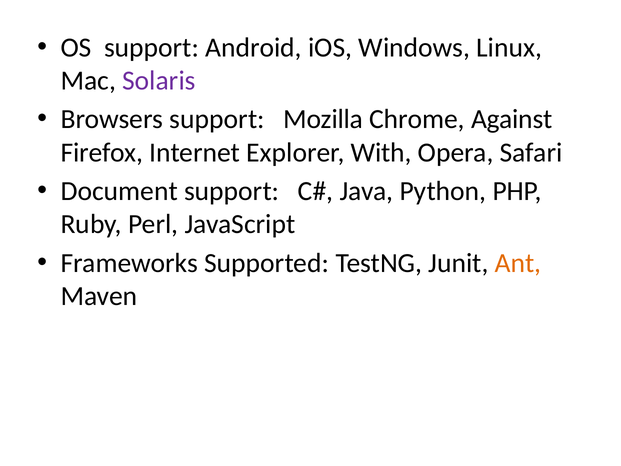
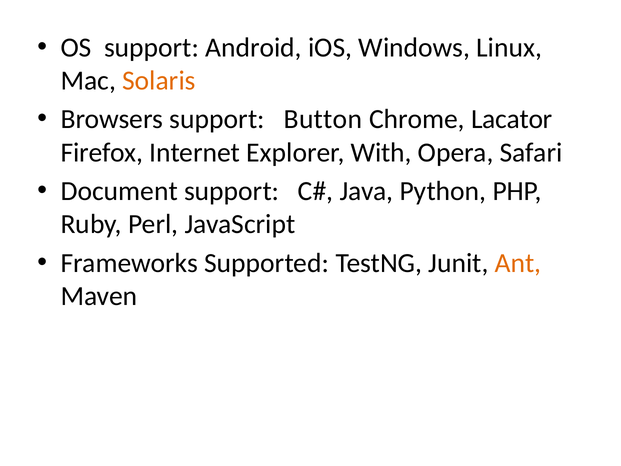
Solaris colour: purple -> orange (159, 81)
Mozilla: Mozilla -> Button (323, 119)
Against: Against -> Lacator (512, 119)
